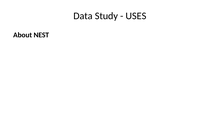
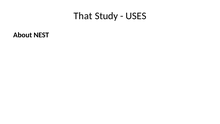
Data: Data -> That (83, 16)
